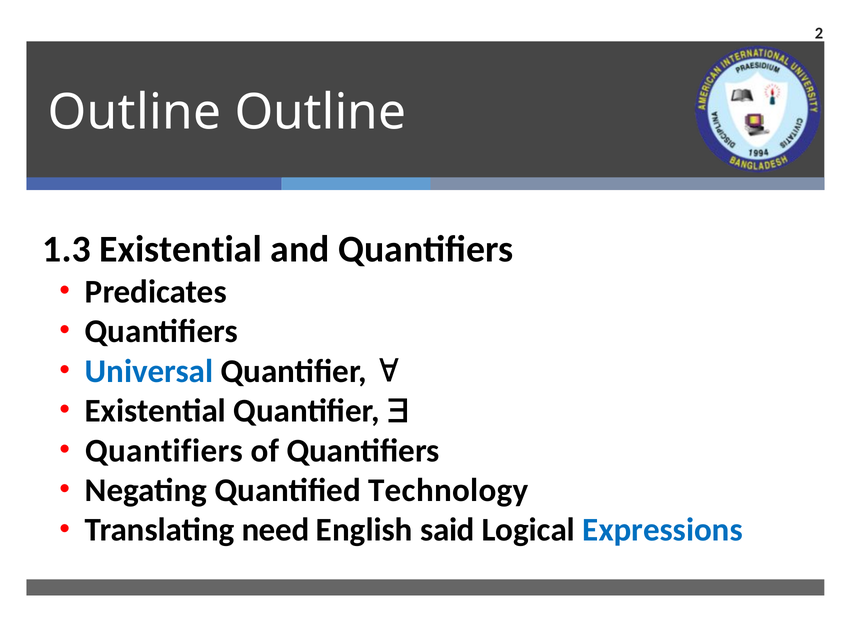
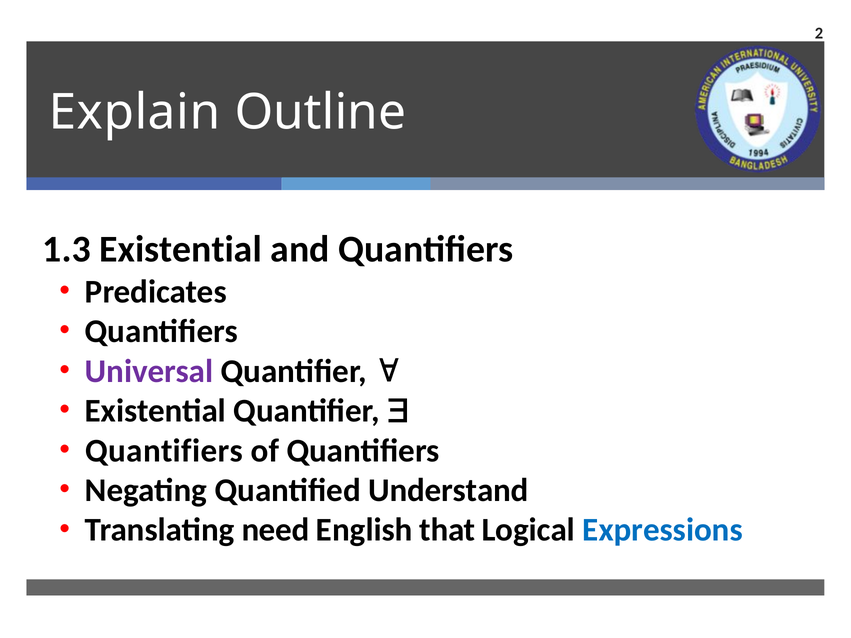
Outline: Outline -> Explain (134, 112)
Universal colour: blue -> purple (149, 371)
Technology: Technology -> Understand (448, 490)
said: said -> that (447, 530)
